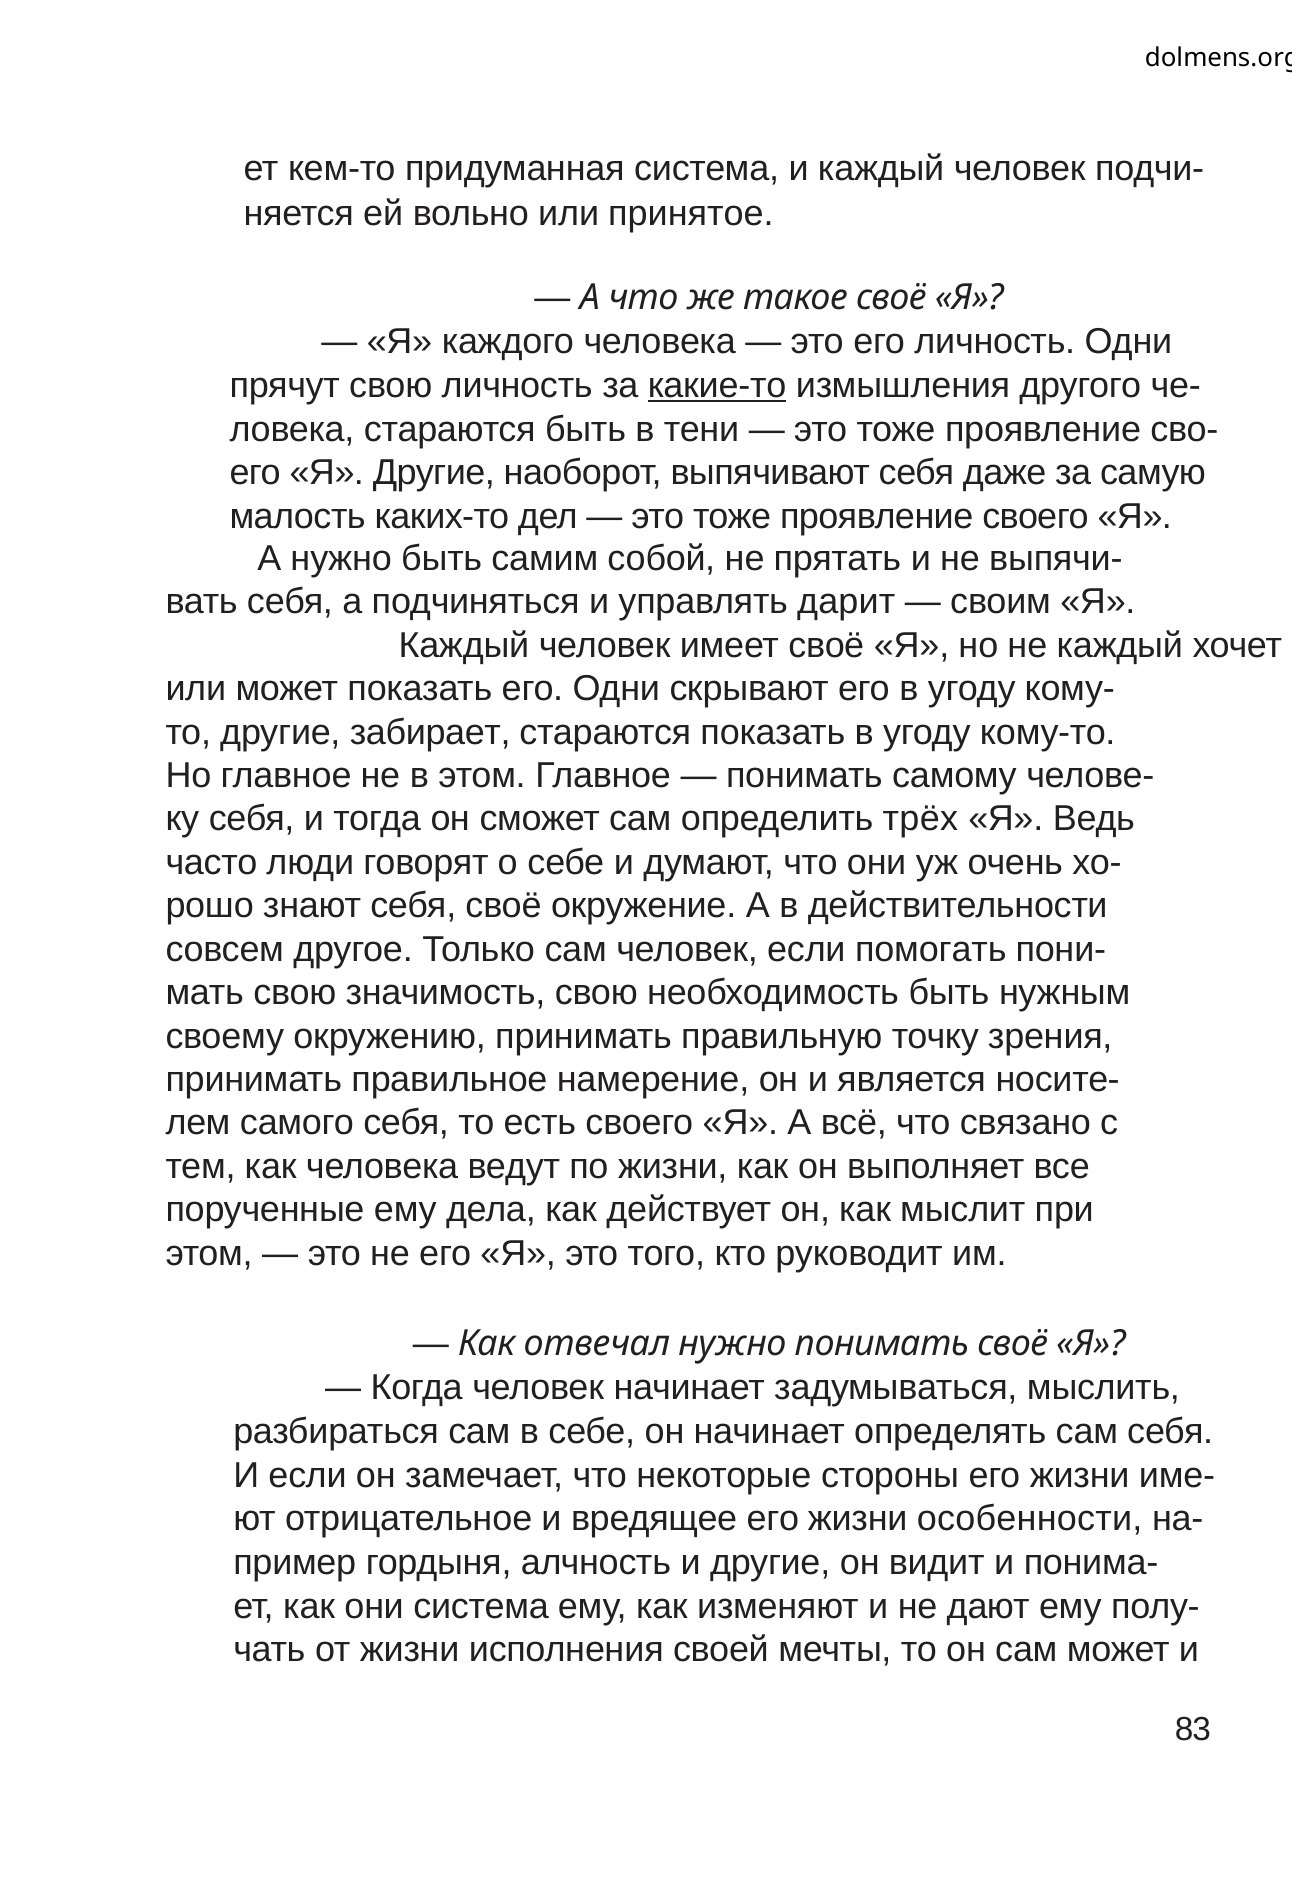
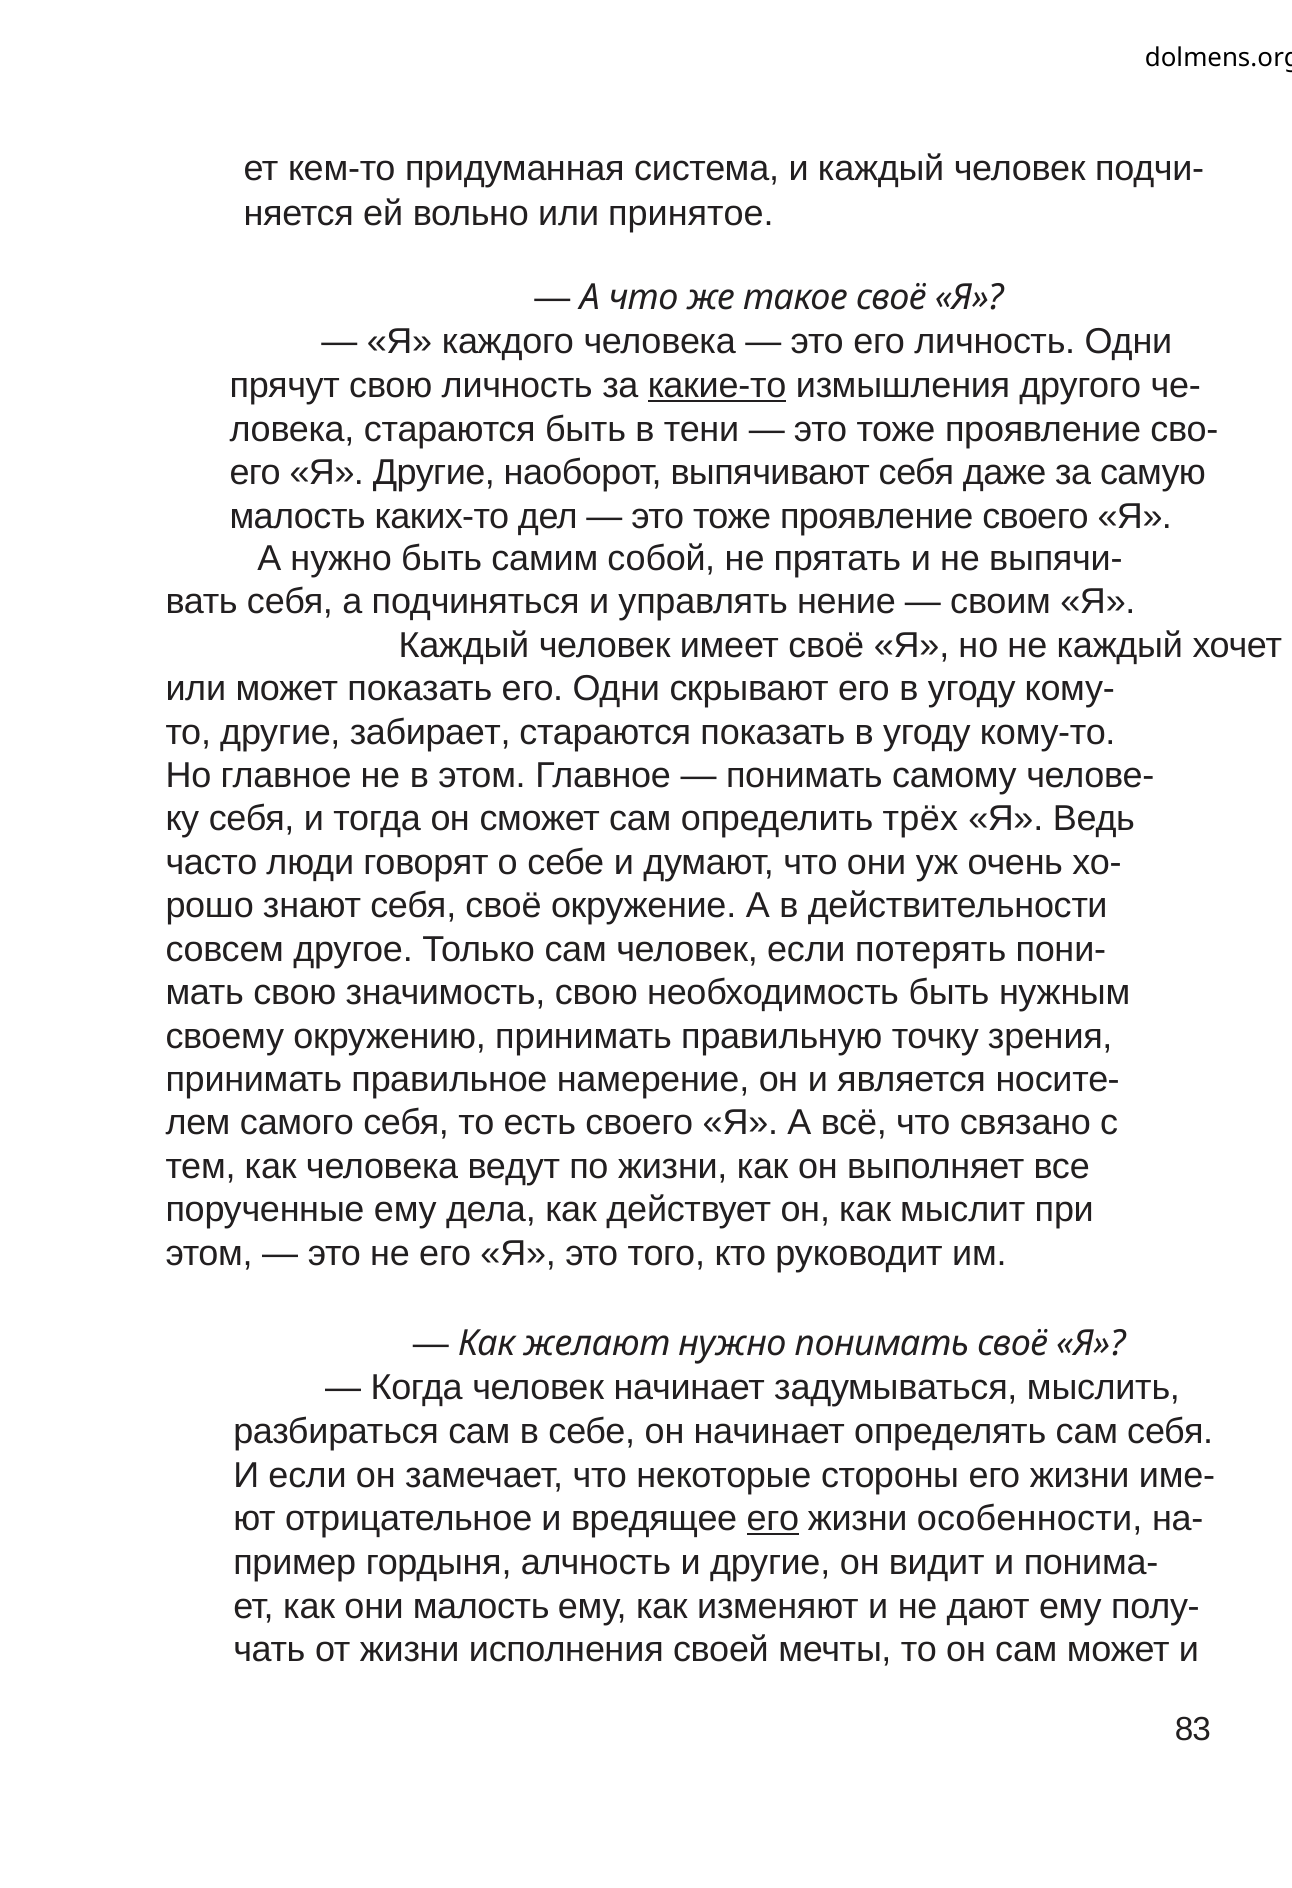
дарит: дарит -> нение (846, 602)
помогать: помогать -> потерять (931, 949)
отвечал: отвечал -> желают (597, 1343)
его underline: none -> present (773, 1519)
они система: система -> малость (481, 1606)
